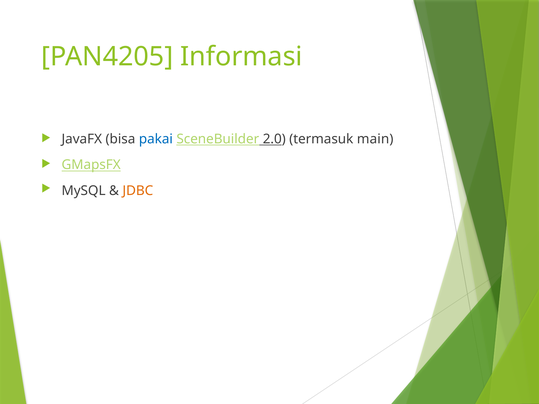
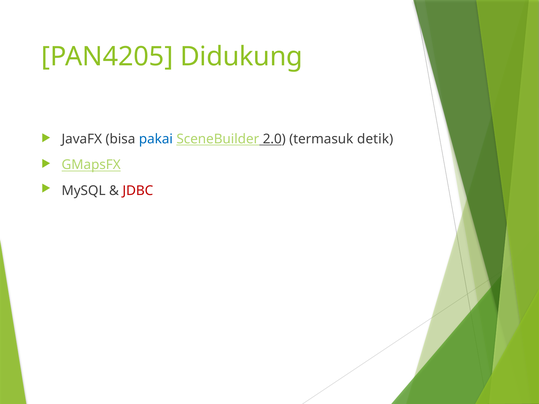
Informasi: Informasi -> Didukung (241, 57)
main: main -> detik (375, 139)
JDBC colour: orange -> red (138, 191)
